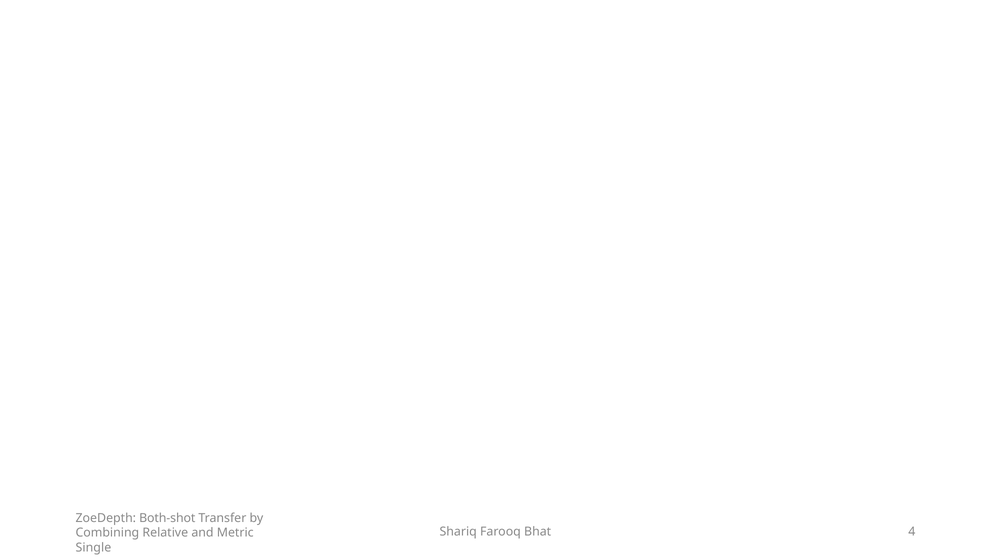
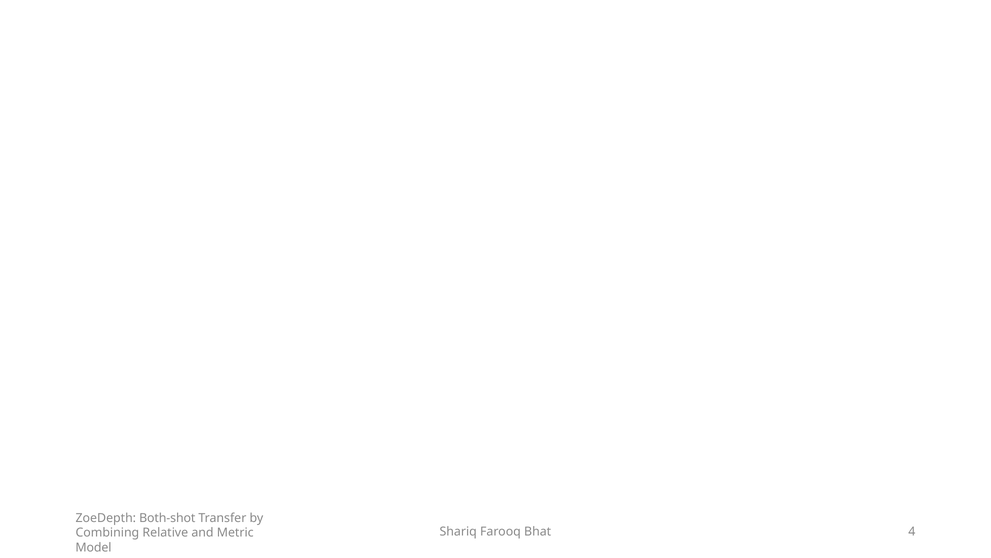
Single: Single -> Model (93, 547)
